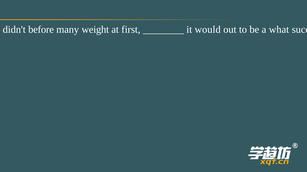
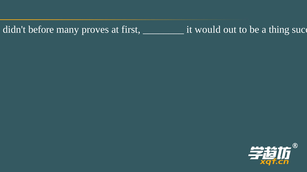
weight: weight -> proves (95, 30)
what: what -> thing (279, 30)
